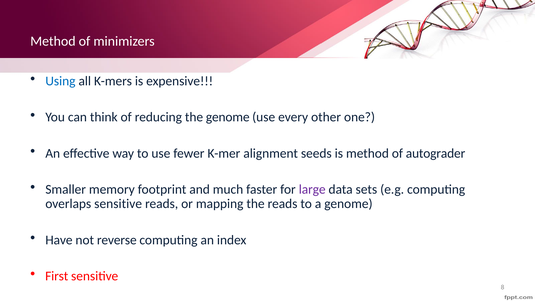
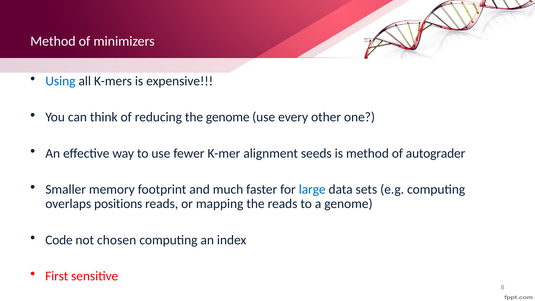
large colour: purple -> blue (312, 189)
overlaps sensitive: sensitive -> positions (118, 204)
Have: Have -> Code (59, 240)
reverse: reverse -> chosen (117, 240)
